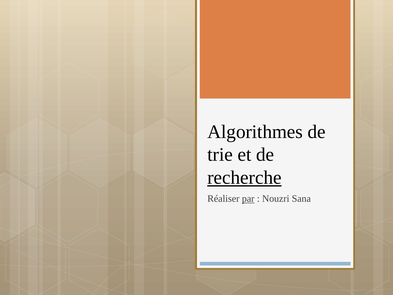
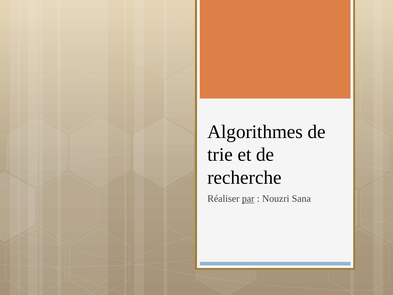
recherche underline: present -> none (244, 177)
